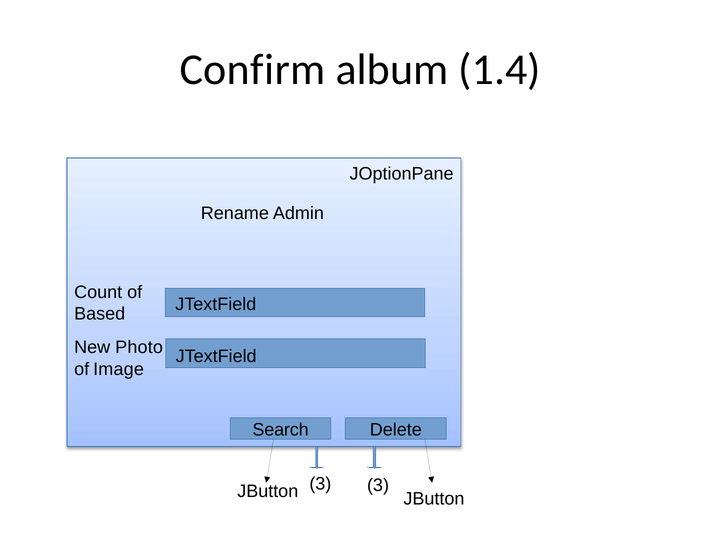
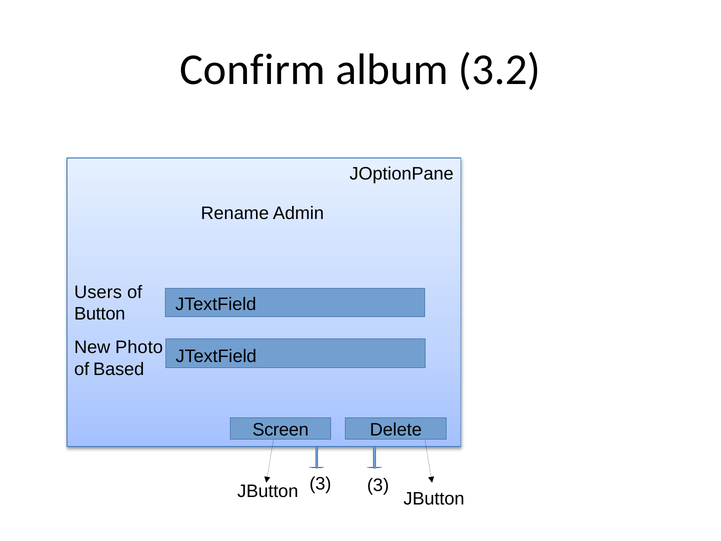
1.4: 1.4 -> 3.2 (500, 70)
Count: Count -> Users (98, 292)
Based: Based -> Button (100, 314)
Image: Image -> Based (119, 369)
Search: Search -> Screen (281, 429)
